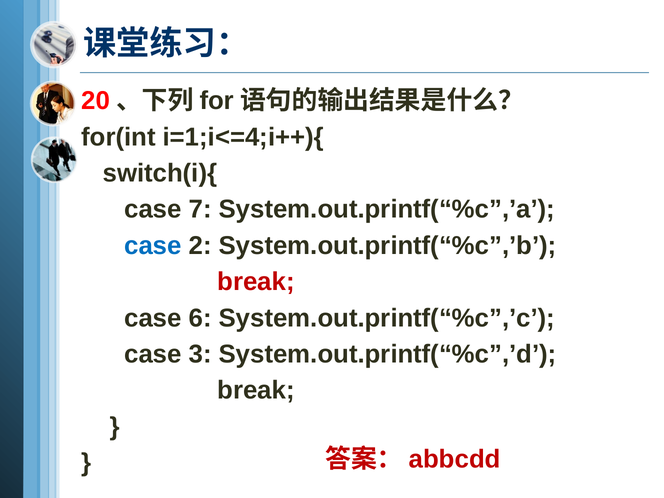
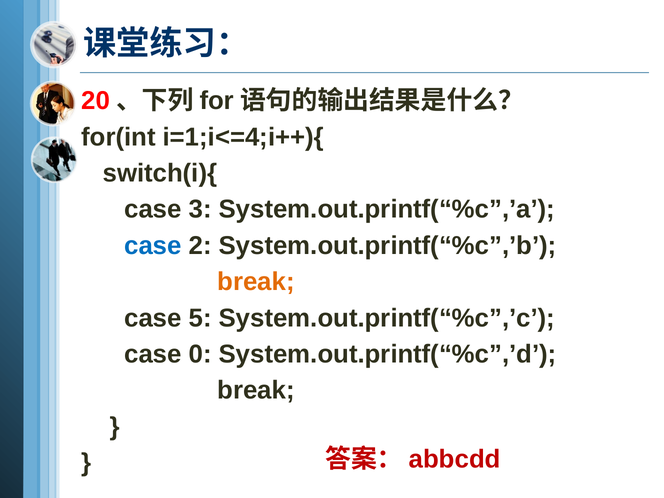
7: 7 -> 3 (200, 209)
break colour: red -> orange (256, 282)
6: 6 -> 5 (200, 318)
3: 3 -> 0 (200, 354)
